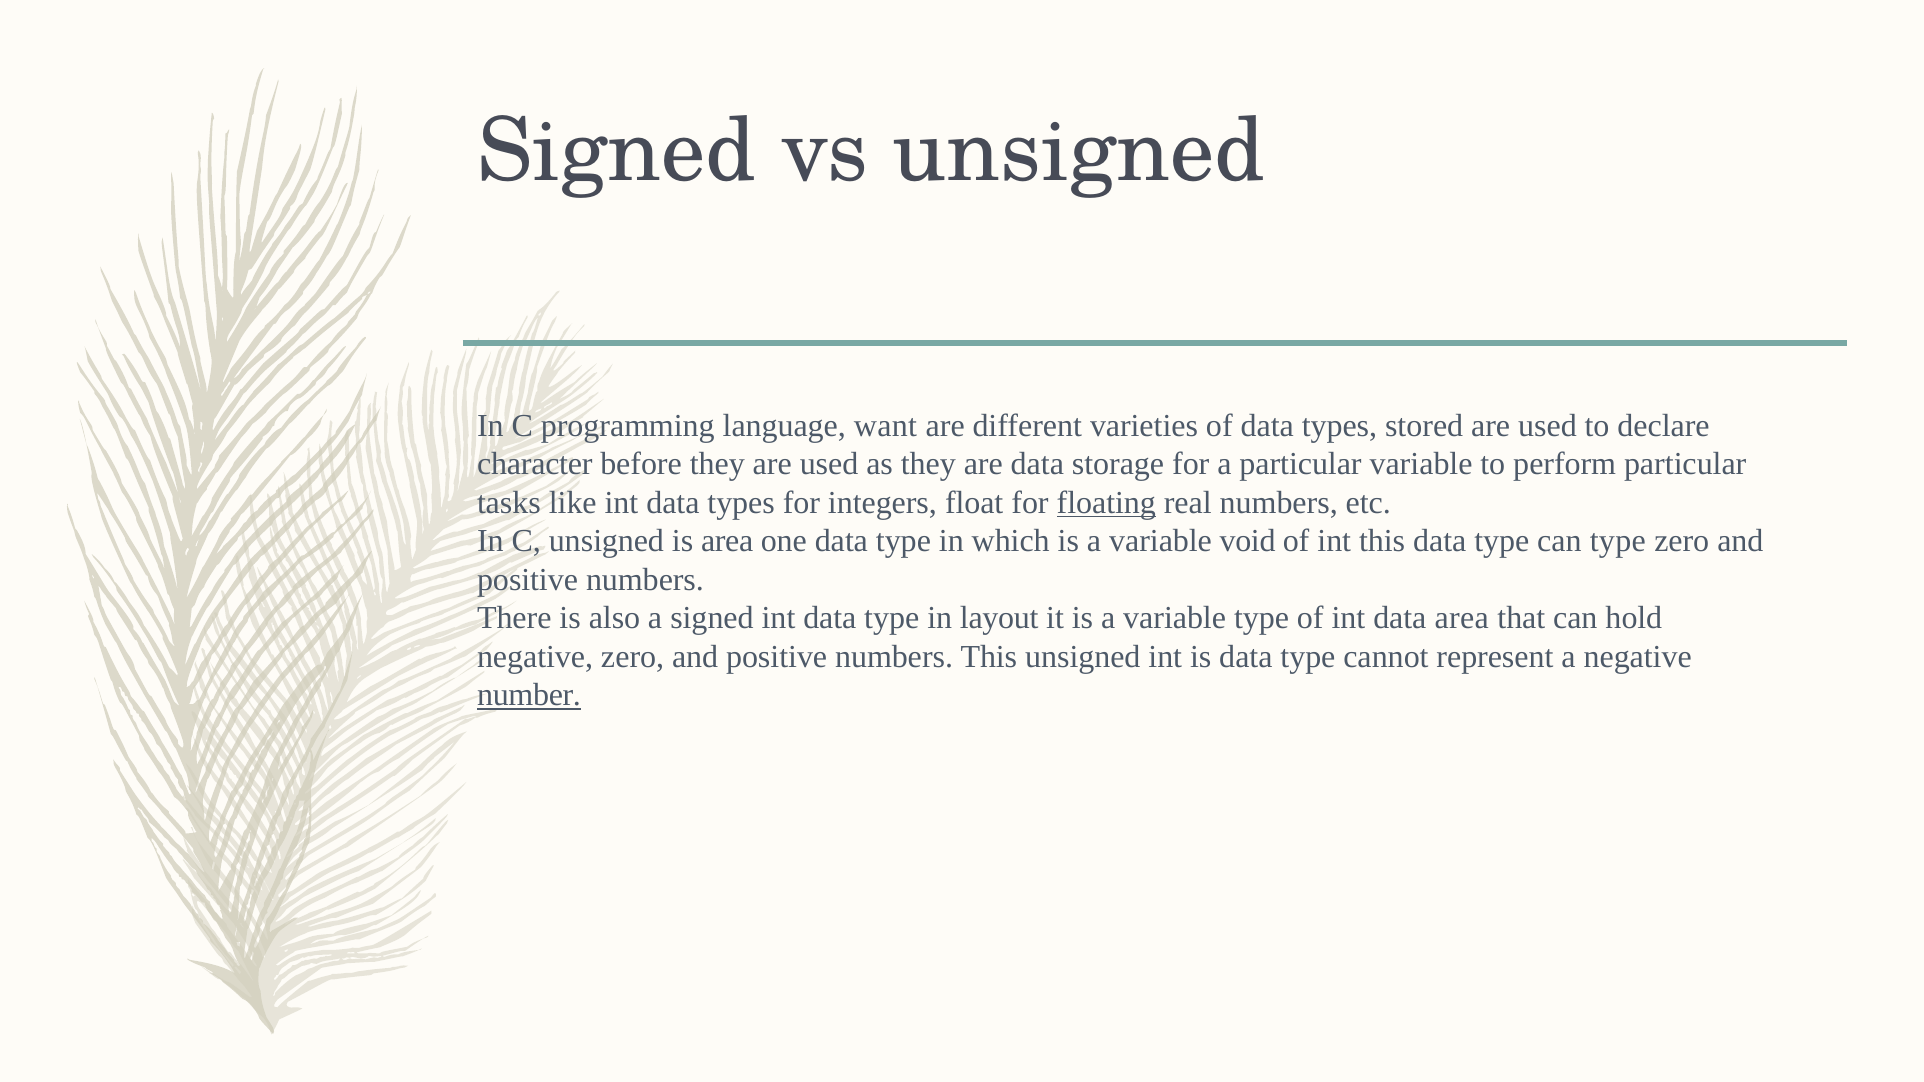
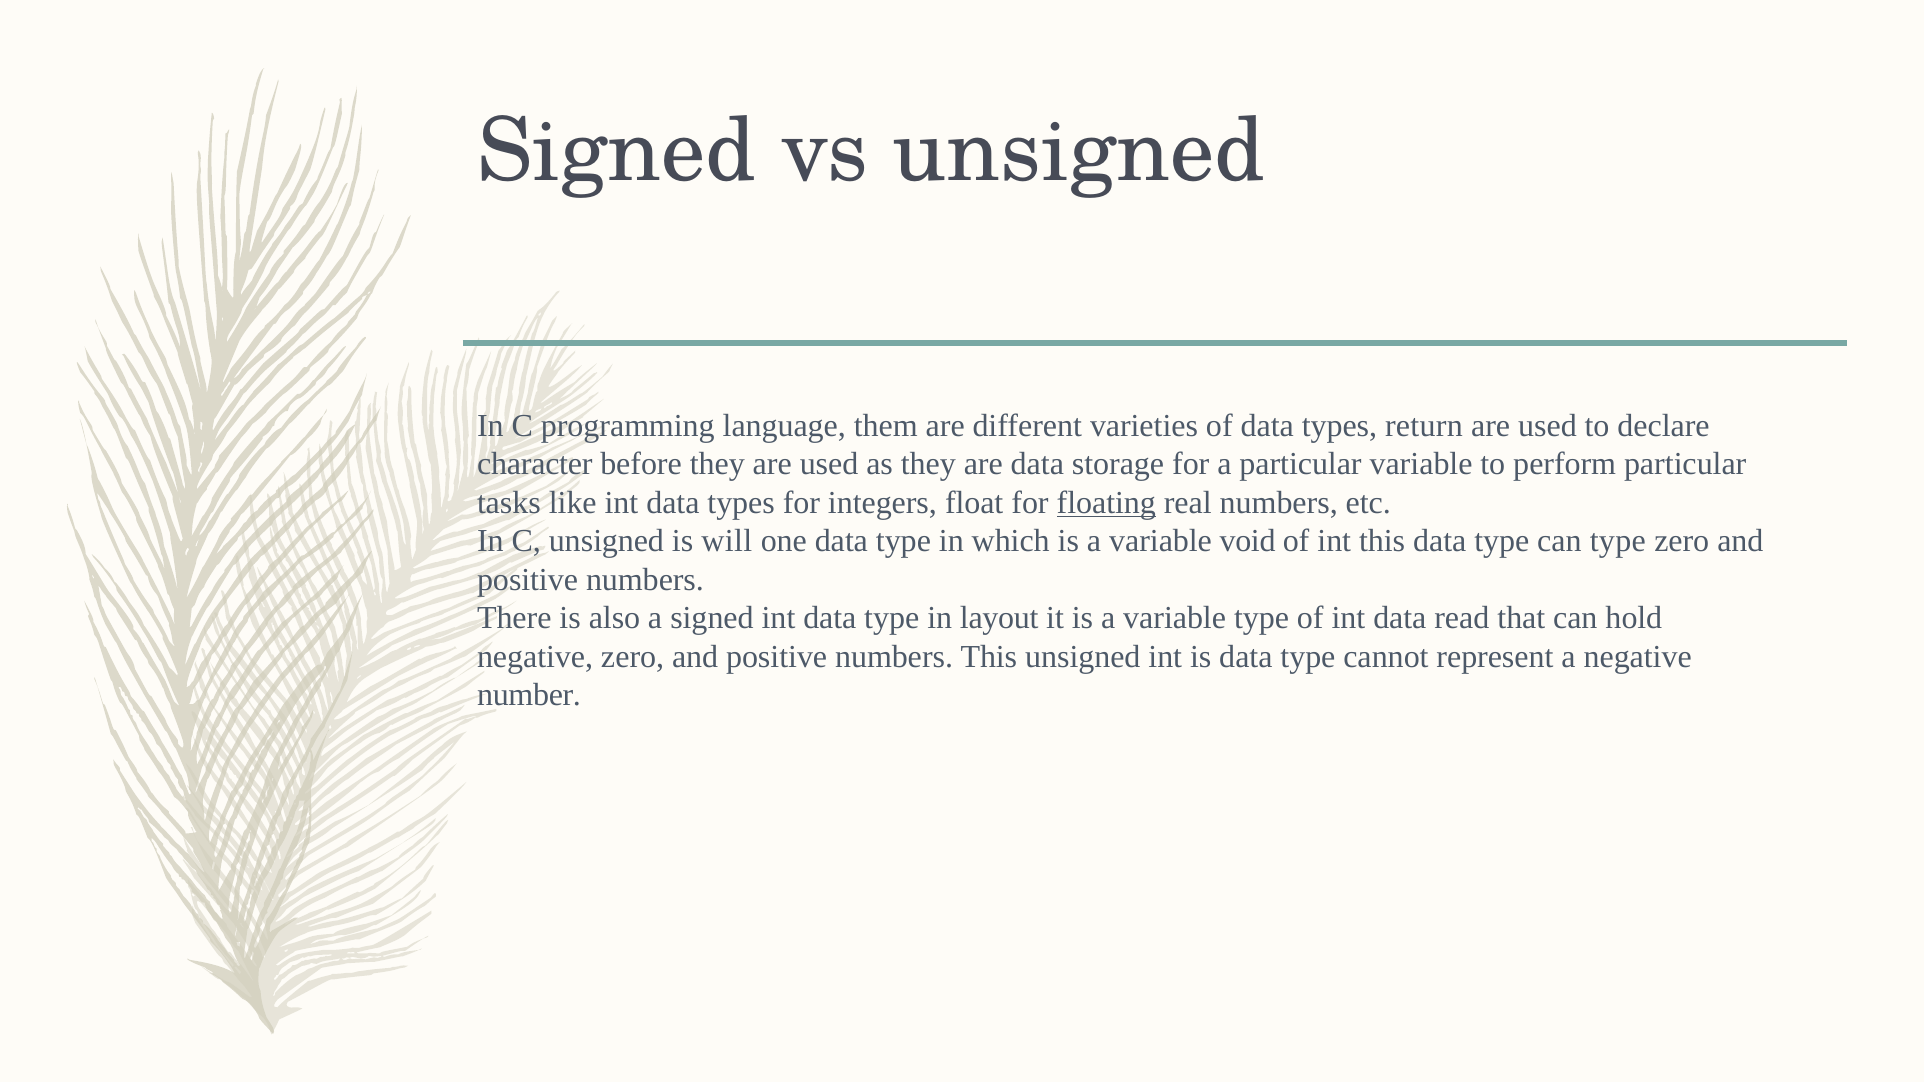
want: want -> them (886, 426)
stored: stored -> return (1424, 426)
is area: area -> will (727, 541)
data area: area -> read (1462, 618)
number underline: present -> none (529, 695)
